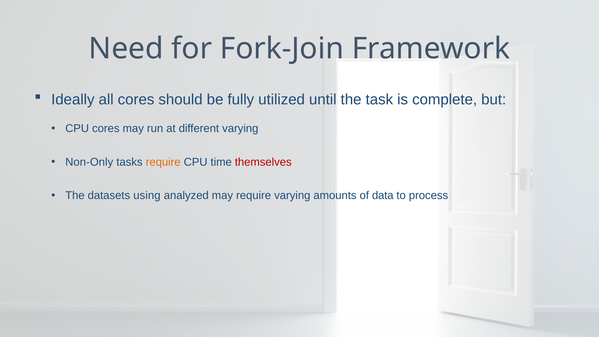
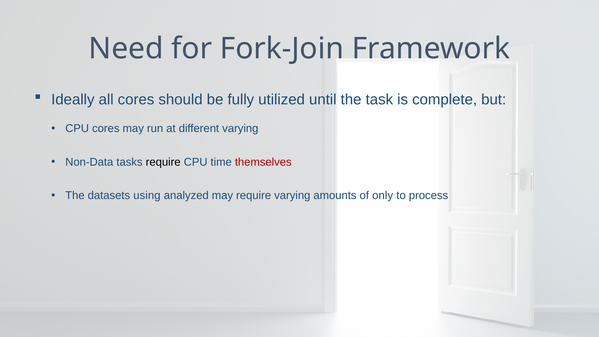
Non-Only: Non-Only -> Non-Data (89, 162)
require colour: orange -> black (163, 162)
data: data -> only (383, 196)
